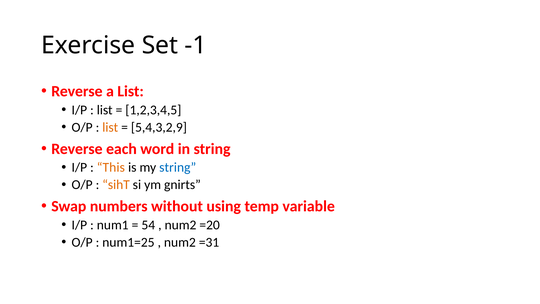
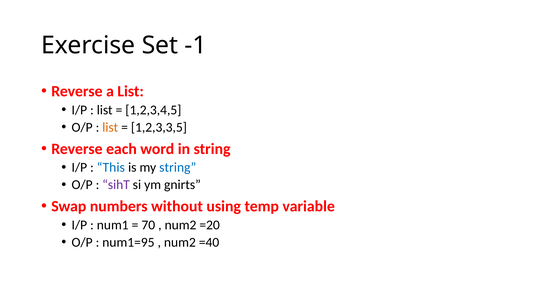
5,4,3,2,9: 5,4,3,2,9 -> 1,2,3,3,5 (159, 127)
This colour: orange -> blue (111, 167)
sihT colour: orange -> purple (116, 185)
54: 54 -> 70 (148, 225)
num1=25: num1=25 -> num1=95 (128, 242)
=31: =31 -> =40 (209, 242)
